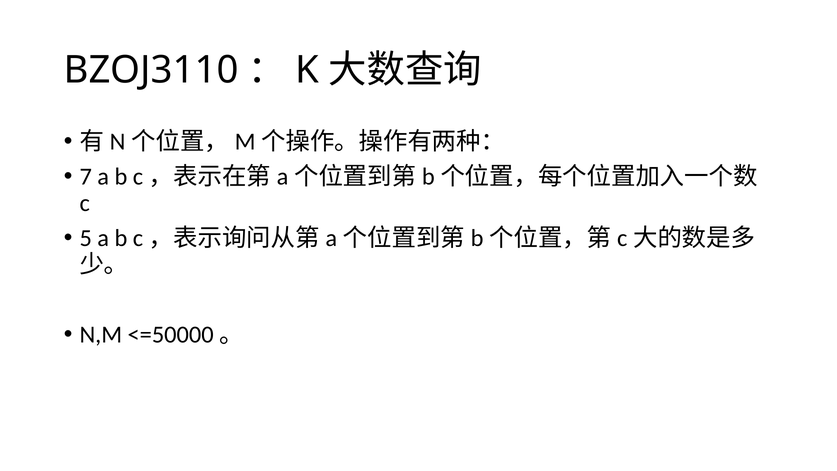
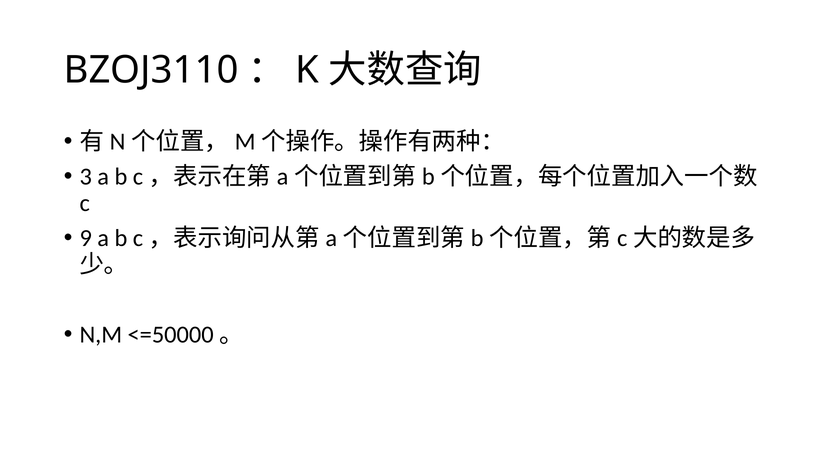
7: 7 -> 3 (86, 177)
5: 5 -> 9 (86, 238)
